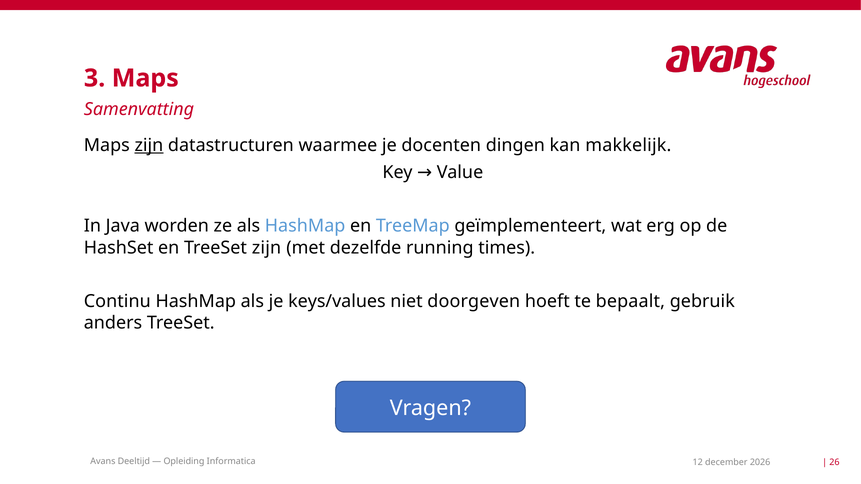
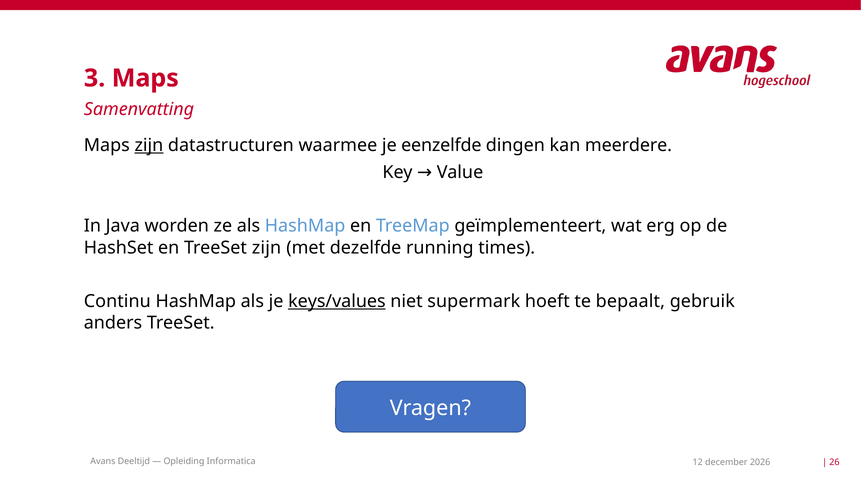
docenten: docenten -> eenzelfde (441, 145)
makkelijk: makkelijk -> meerdere (629, 145)
keys/values underline: none -> present (337, 302)
doorgeven: doorgeven -> supermark (474, 302)
